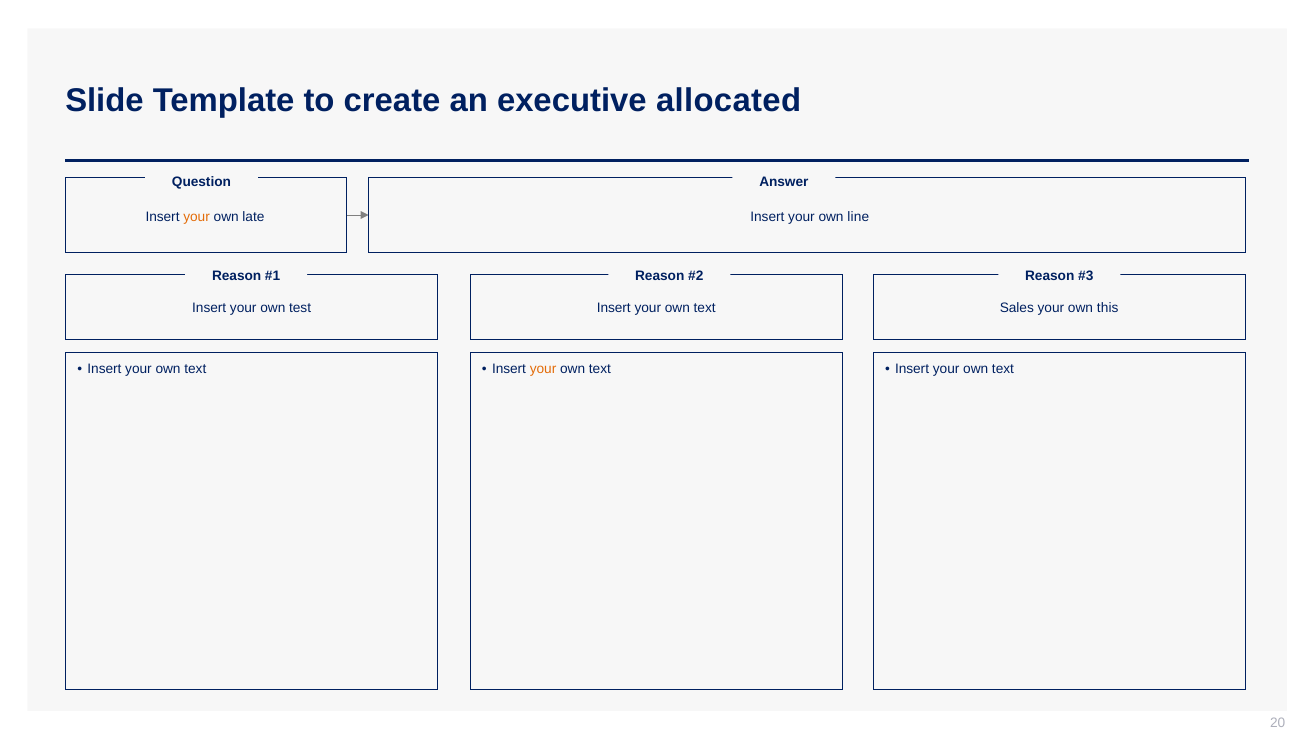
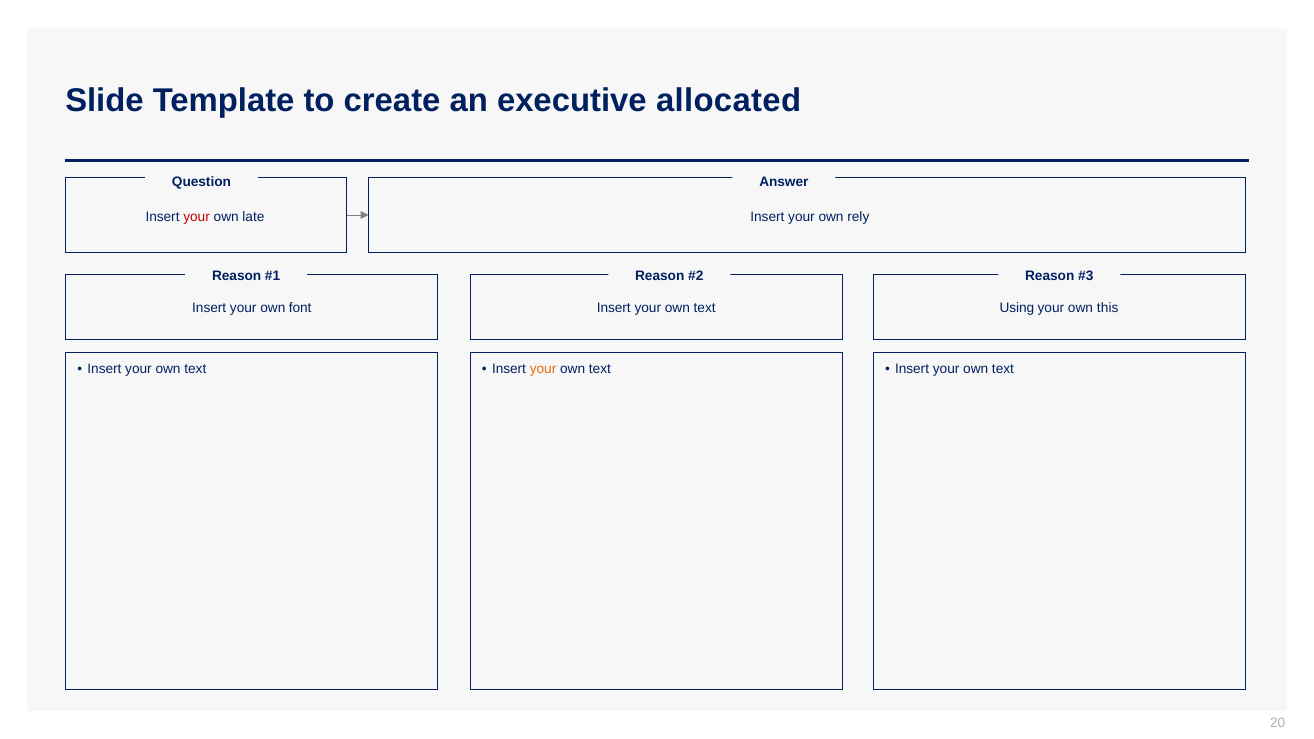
your colour: orange -> red (197, 217)
line: line -> rely (858, 217)
test: test -> font (300, 308)
Sales: Sales -> Using (1017, 308)
